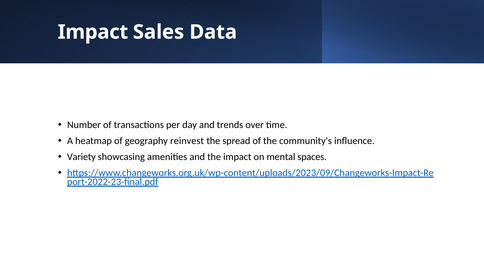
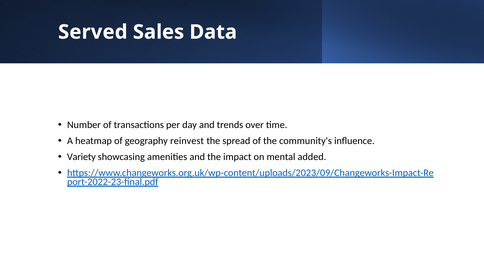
Impact: Impact -> Served (93, 32)
spaces: spaces -> added (312, 157)
